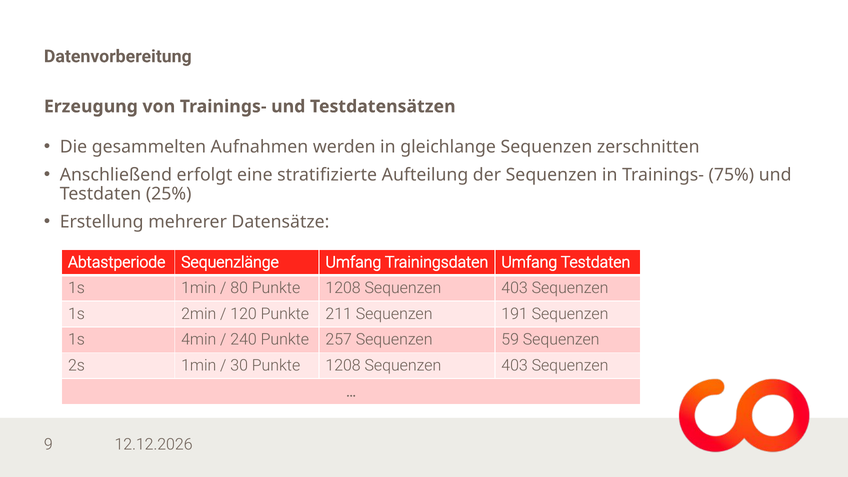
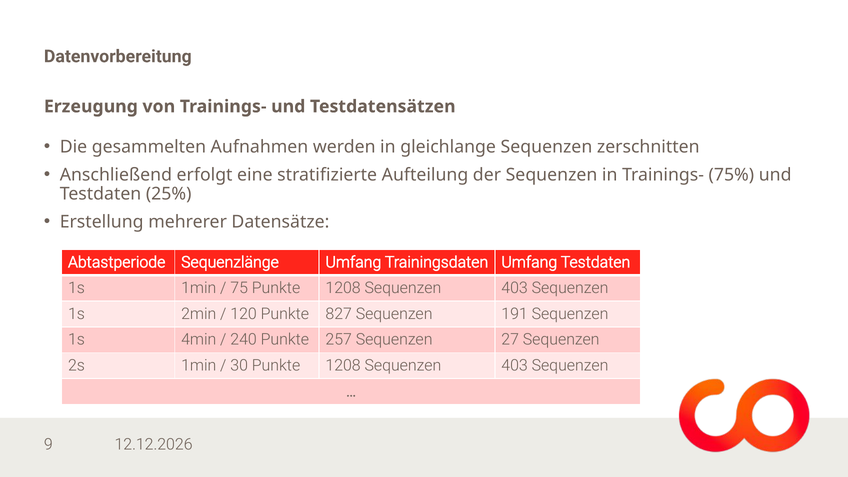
80: 80 -> 75 (239, 288)
211: 211 -> 827 (339, 314)
59: 59 -> 27 (510, 340)
